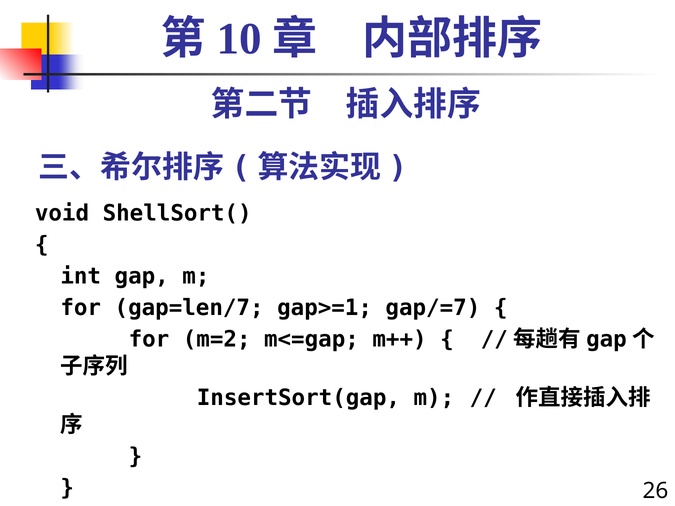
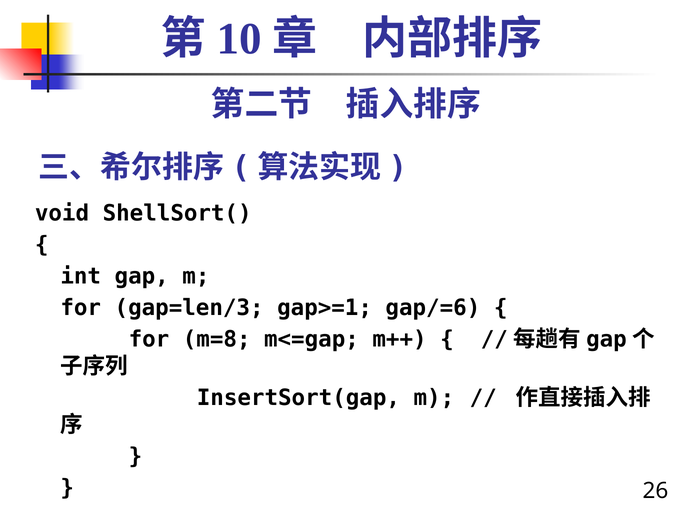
gap=len/7: gap=len/7 -> gap=len/3 (189, 308)
gap/=7: gap/=7 -> gap/=6 (433, 308)
m=2: m=2 -> m=8 (217, 340)
